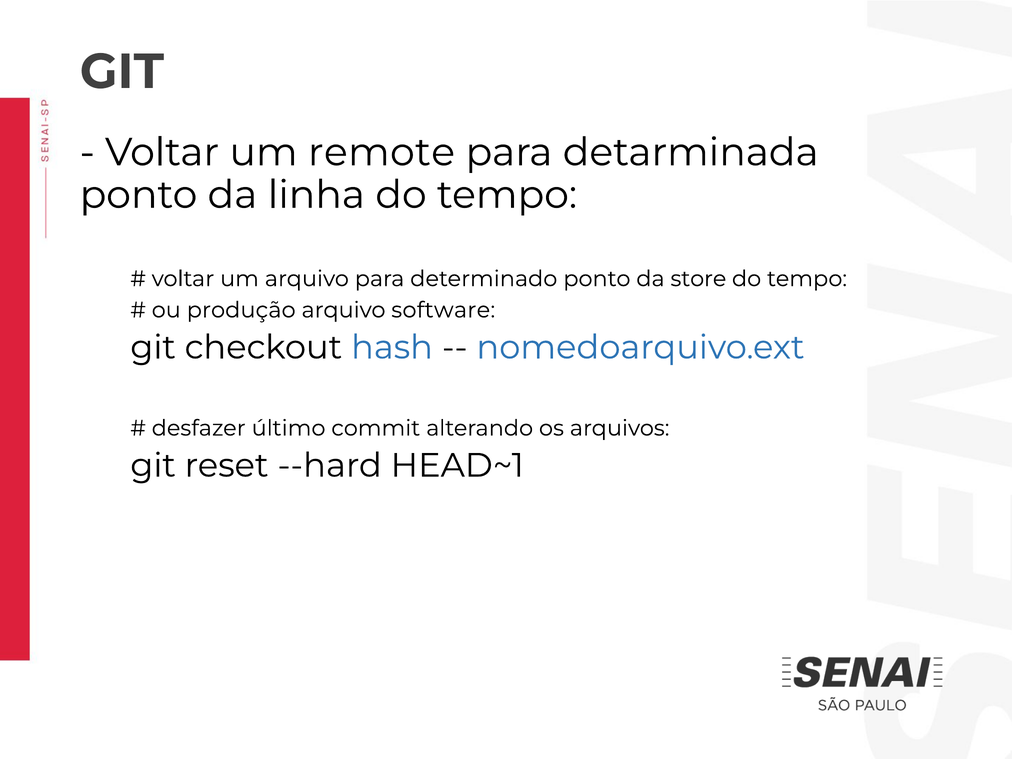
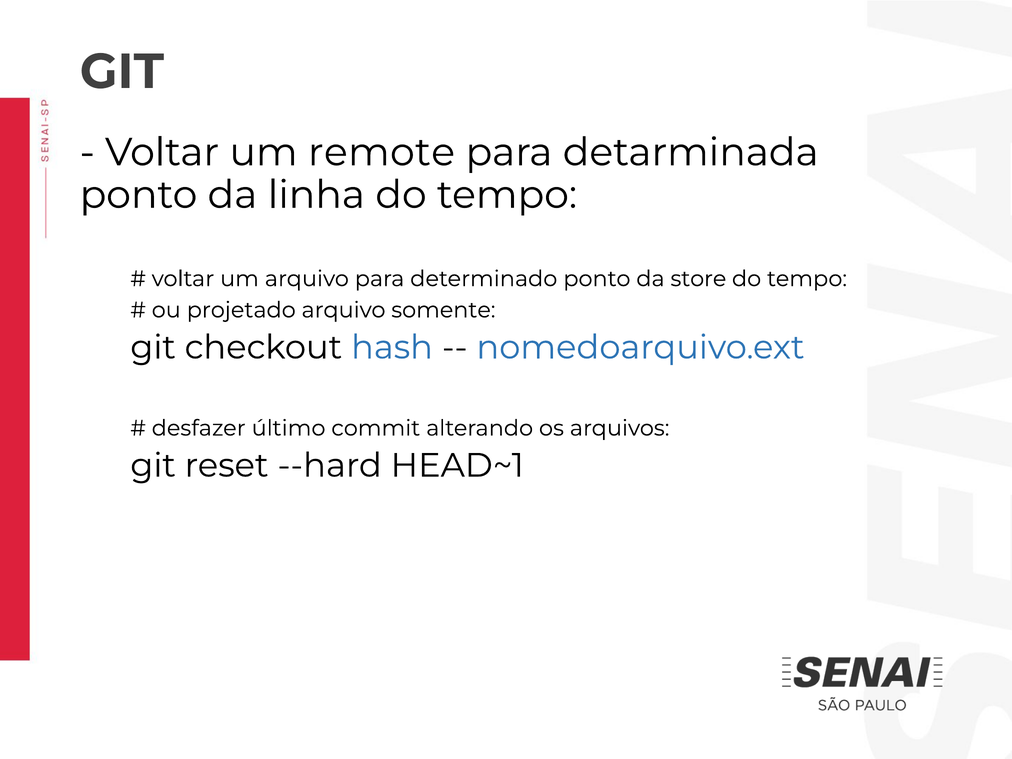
produção: produção -> projetado (241, 310)
software: software -> somente (443, 310)
